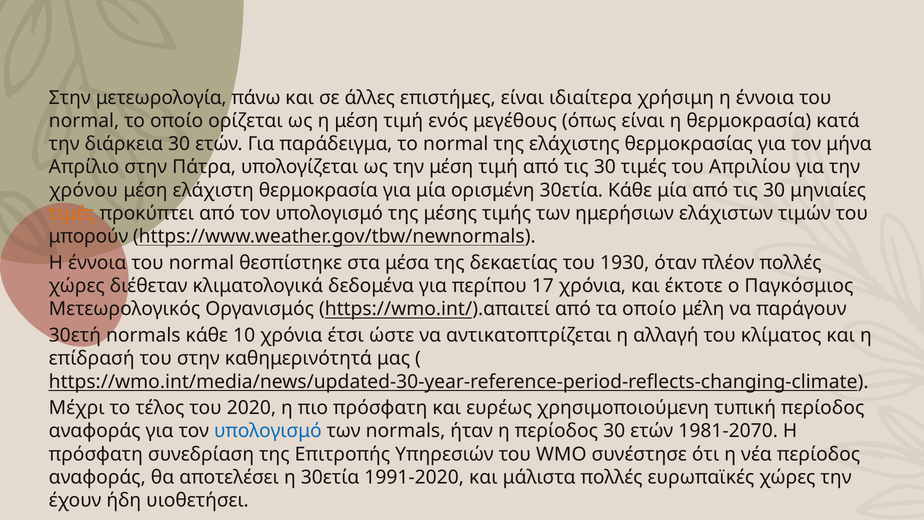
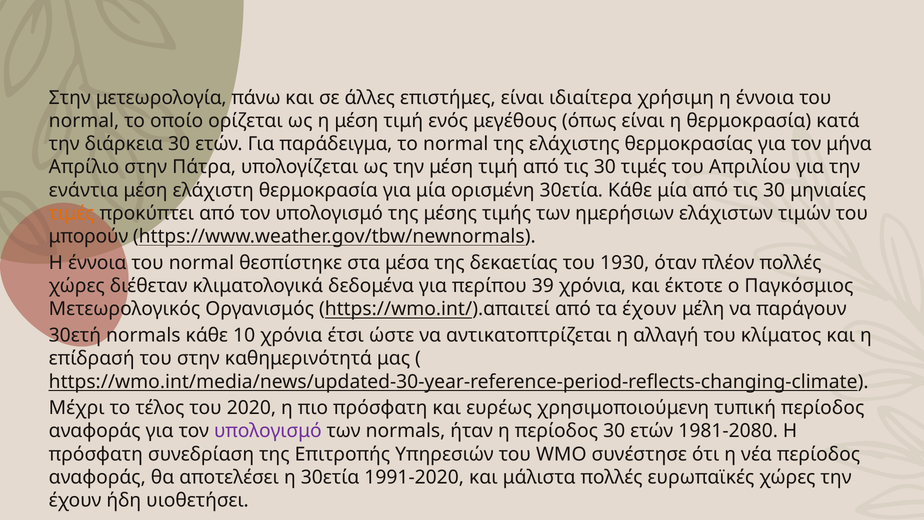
χρόνου: χρόνου -> ενάντια (83, 190)
17: 17 -> 39 (543, 286)
τα οποίο: οποίο -> έχουν (649, 309)
υπολογισμό colour: blue -> purple (268, 431)
1981-2070: 1981-2070 -> 1981-2080 (728, 431)
